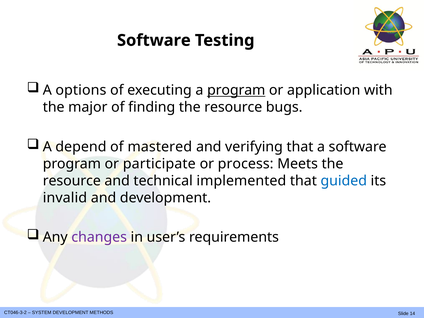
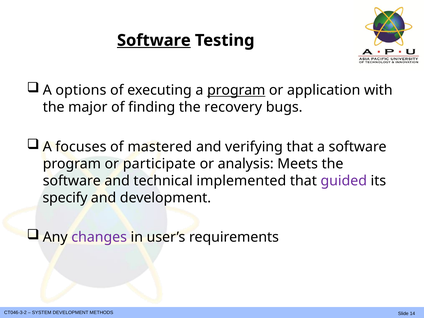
Software underline: none -> present (154, 40)
finding the resource: resource -> recovery (233, 107)
depend: depend -> focuses (81, 147)
process: process -> analysis (246, 164)
resource: resource -> software (72, 181)
guided colour: blue -> purple (344, 181)
invalid: invalid -> specify (65, 198)
